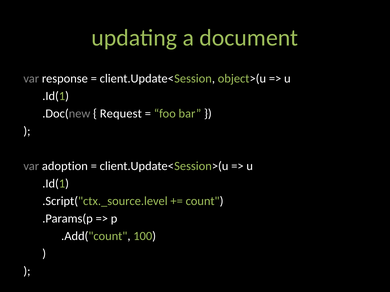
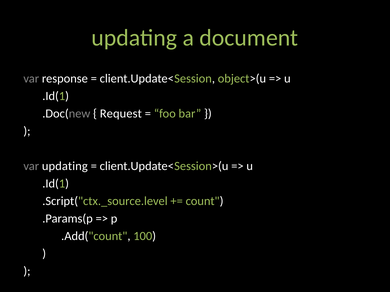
var adoption: adoption -> updating (65, 166)
